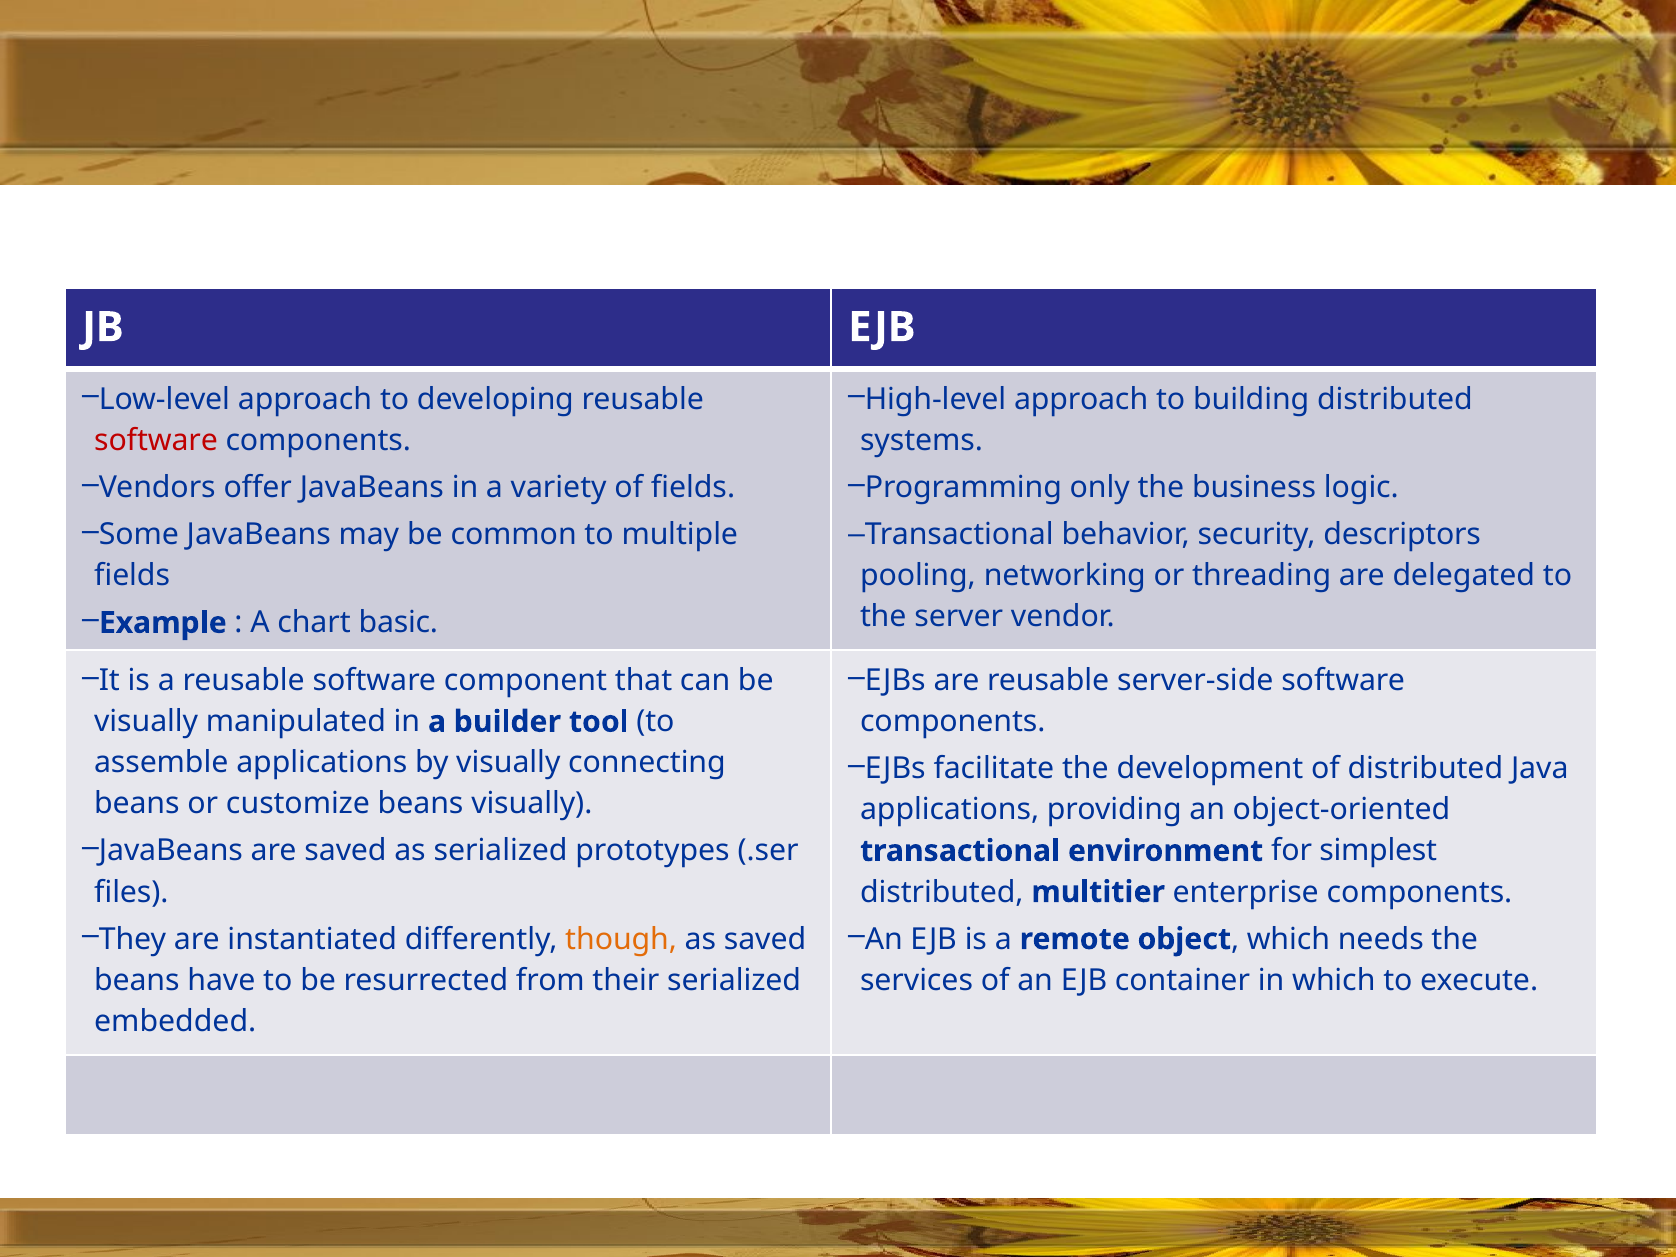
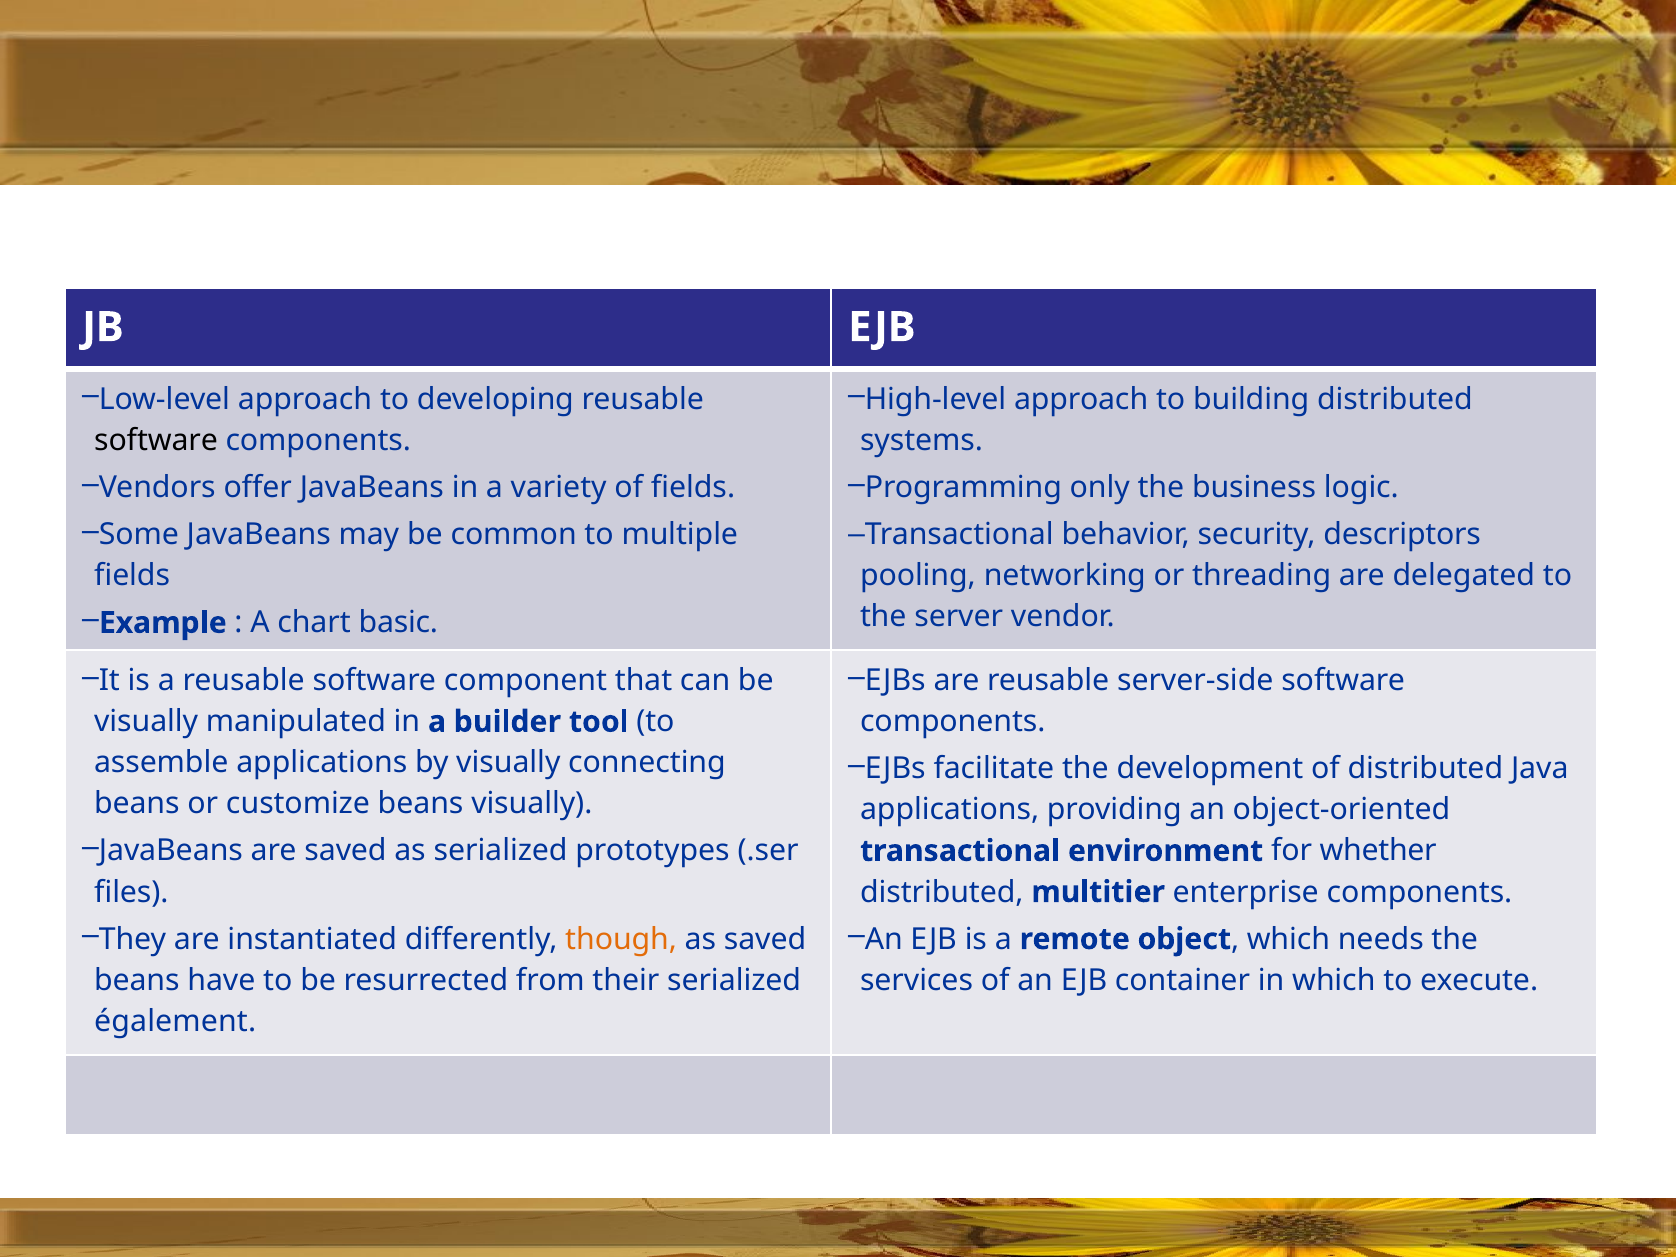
software colour: red -> black (156, 440)
simplest: simplest -> whether (1378, 851)
embedded: embedded -> également (175, 1021)
